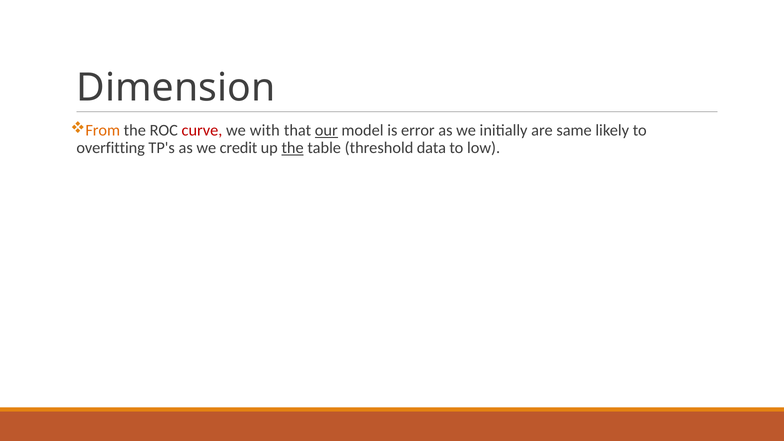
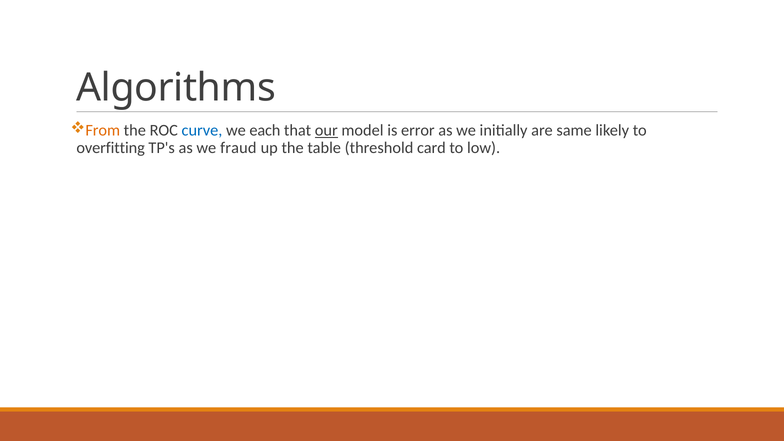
Dimension: Dimension -> Algorithms (176, 88)
curve colour: red -> blue (202, 130)
with: with -> each (265, 130)
credit: credit -> fraud (238, 148)
the underline: present -> none (293, 148)
data: data -> card (431, 148)
